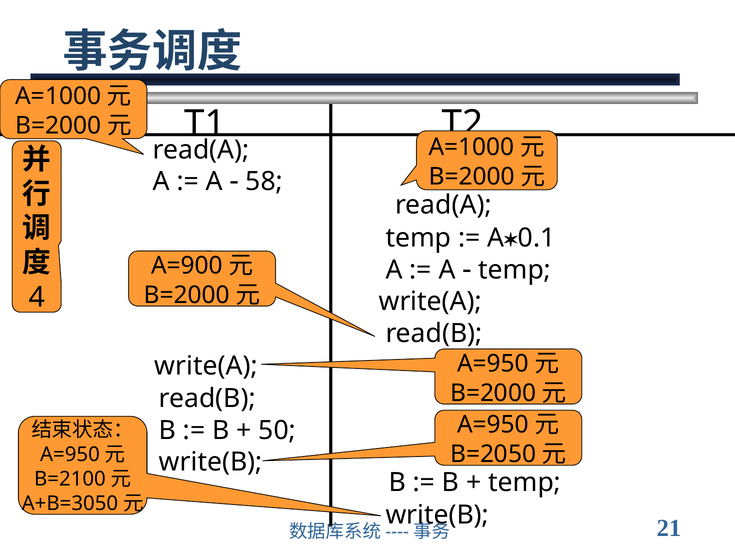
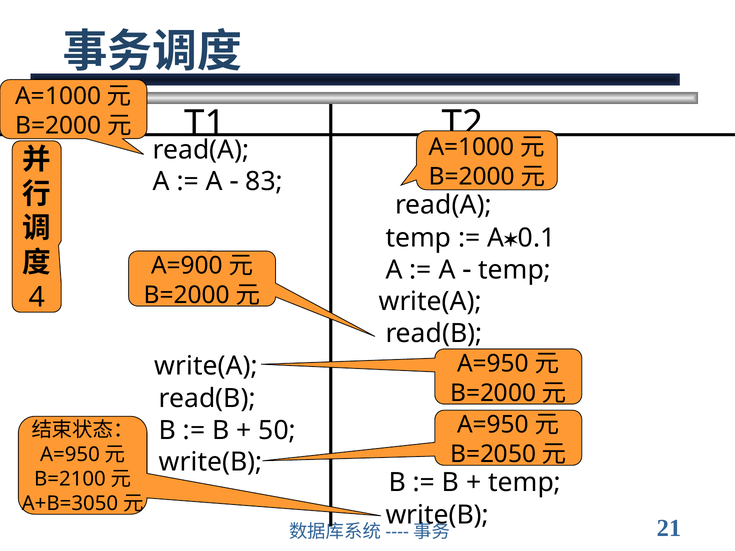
58: 58 -> 83 (264, 182)
